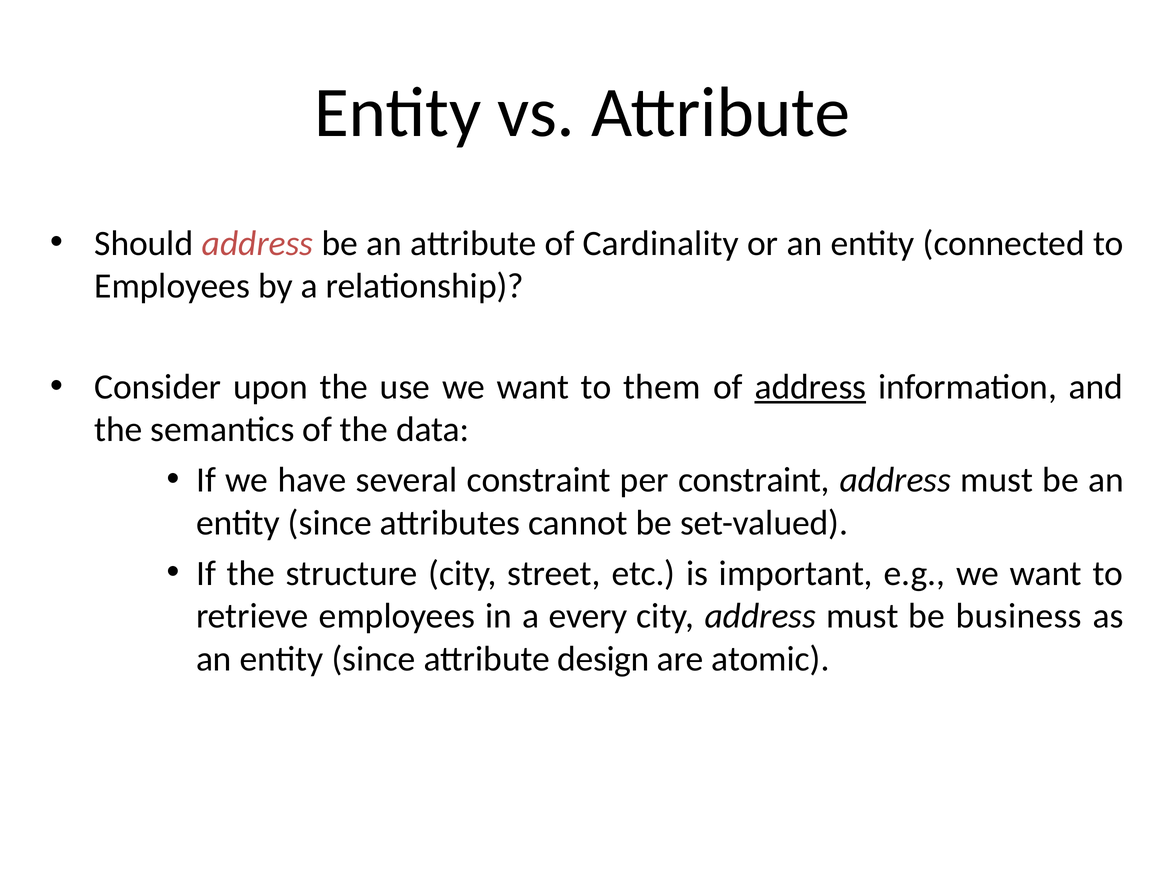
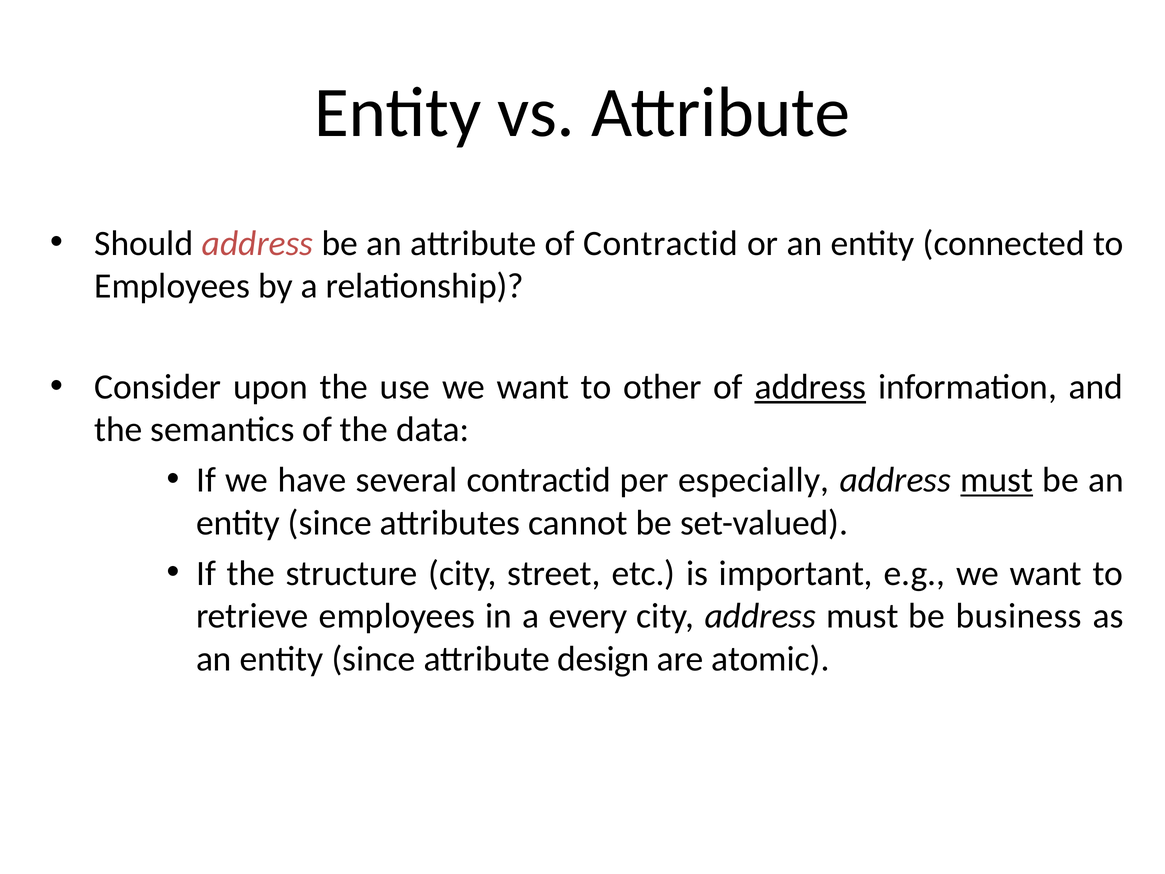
of Cardinality: Cardinality -> Contractid (661, 243)
them: them -> other (662, 387)
several constraint: constraint -> contractid (539, 480)
per constraint: constraint -> especially (754, 480)
must underline: none -> present (997, 480)
